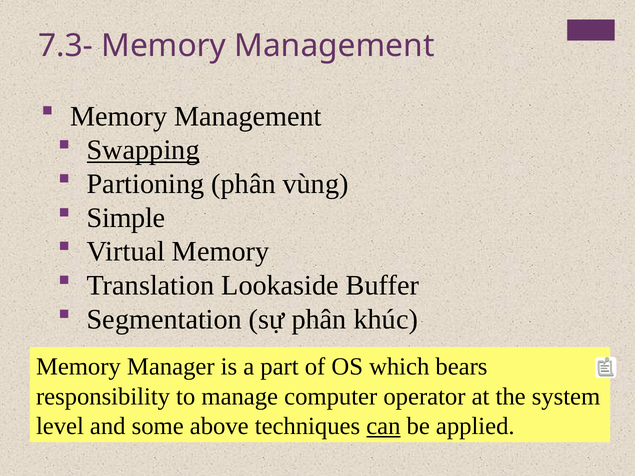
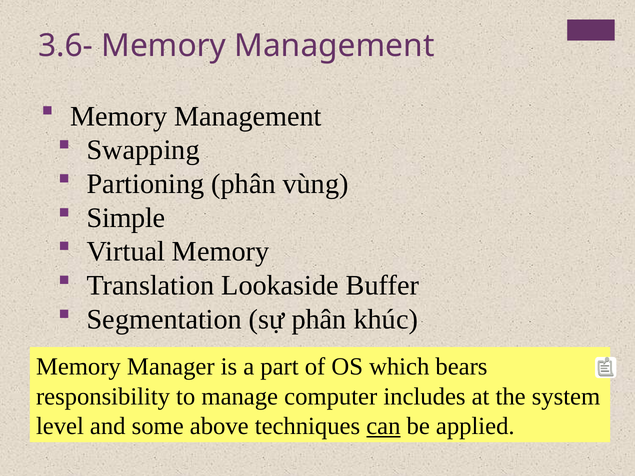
7.3-: 7.3- -> 3.6- (66, 46)
Swapping underline: present -> none (143, 150)
operator: operator -> includes (424, 397)
